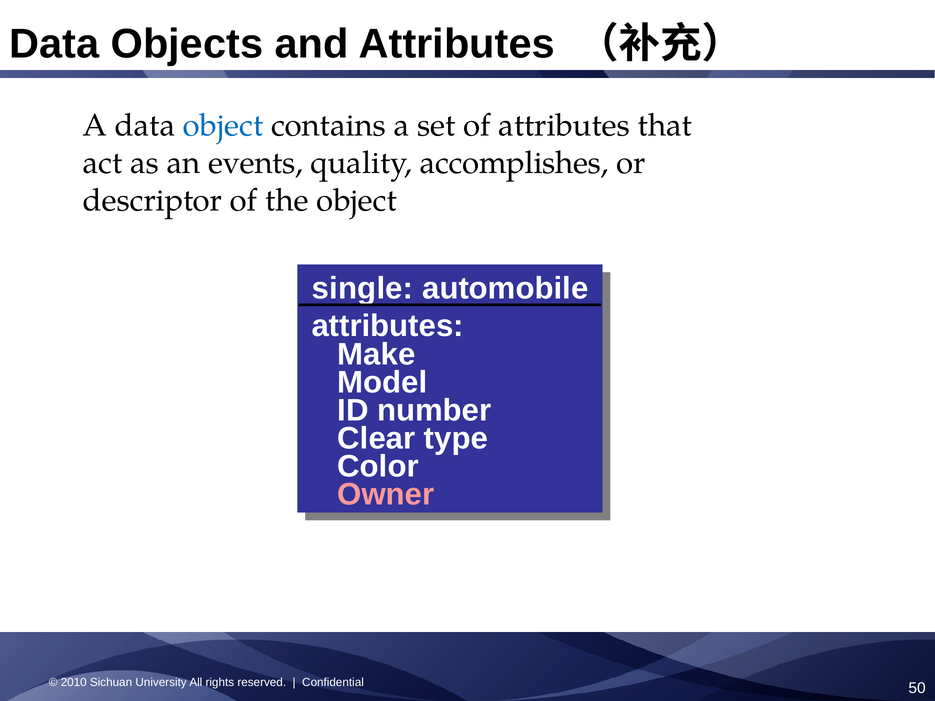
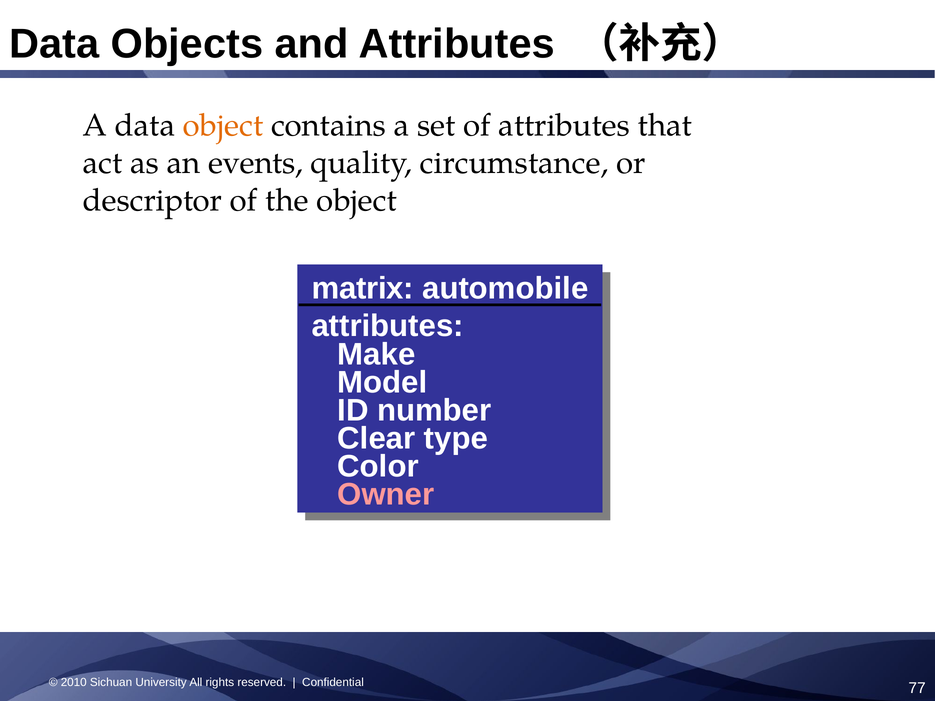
object colour: blue -> orange (223, 126)
accomplishes: accomplishes -> circumstance (514, 163)
single: single -> matrix (363, 289)
50: 50 -> 77 (917, 688)
